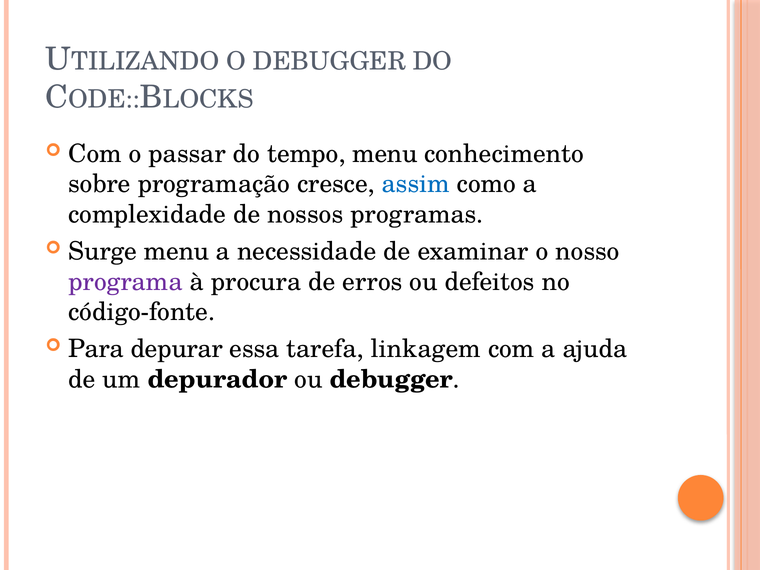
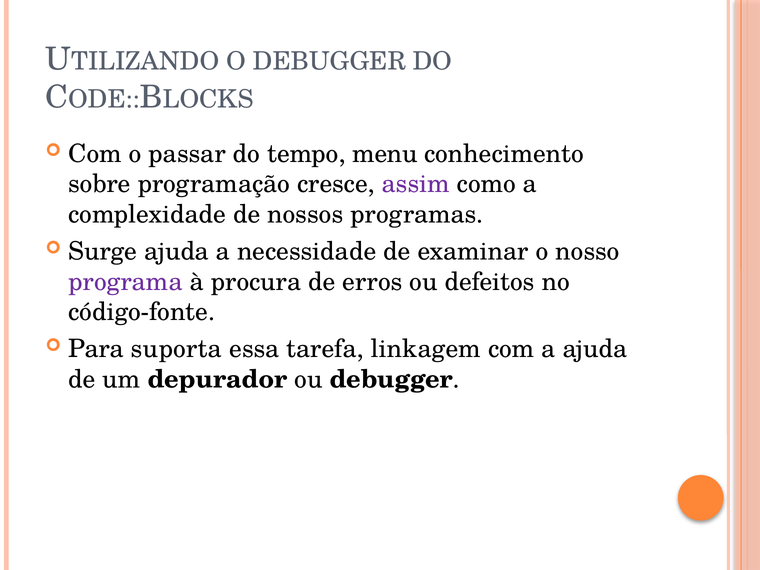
assim colour: blue -> purple (416, 184)
Surge menu: menu -> ajuda (177, 251)
depurar: depurar -> suporta (176, 349)
